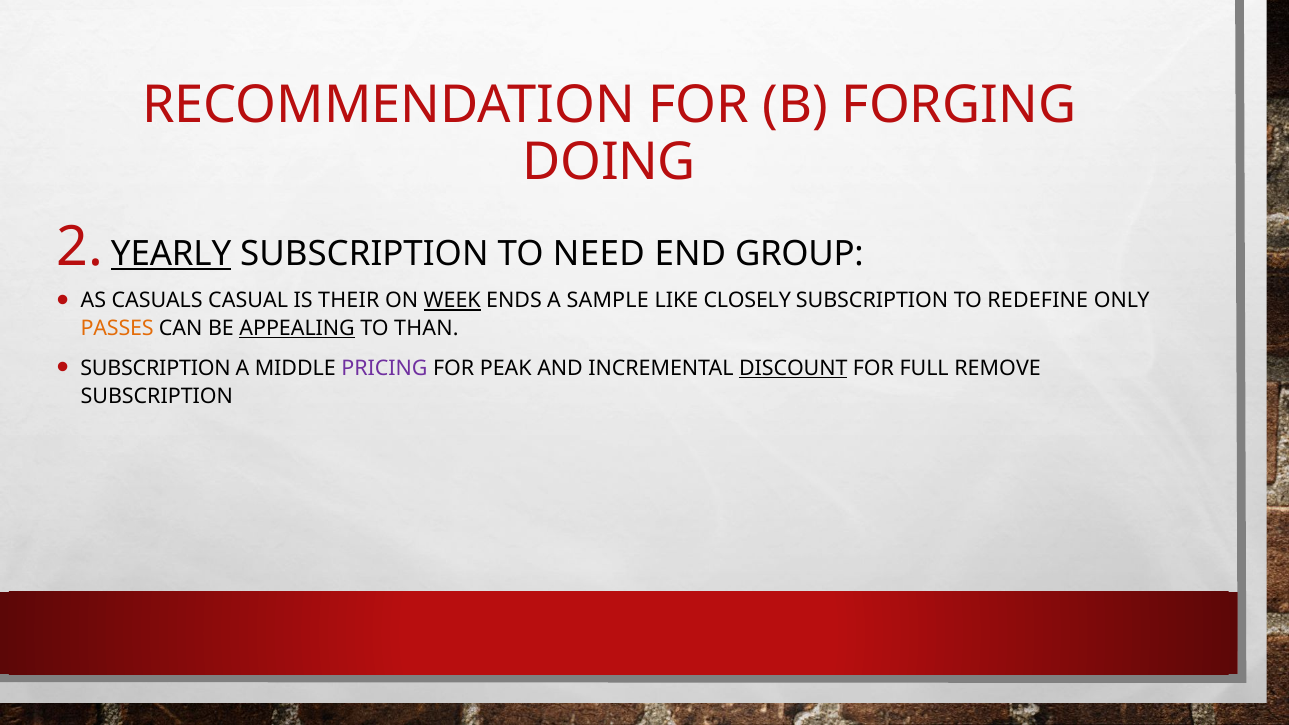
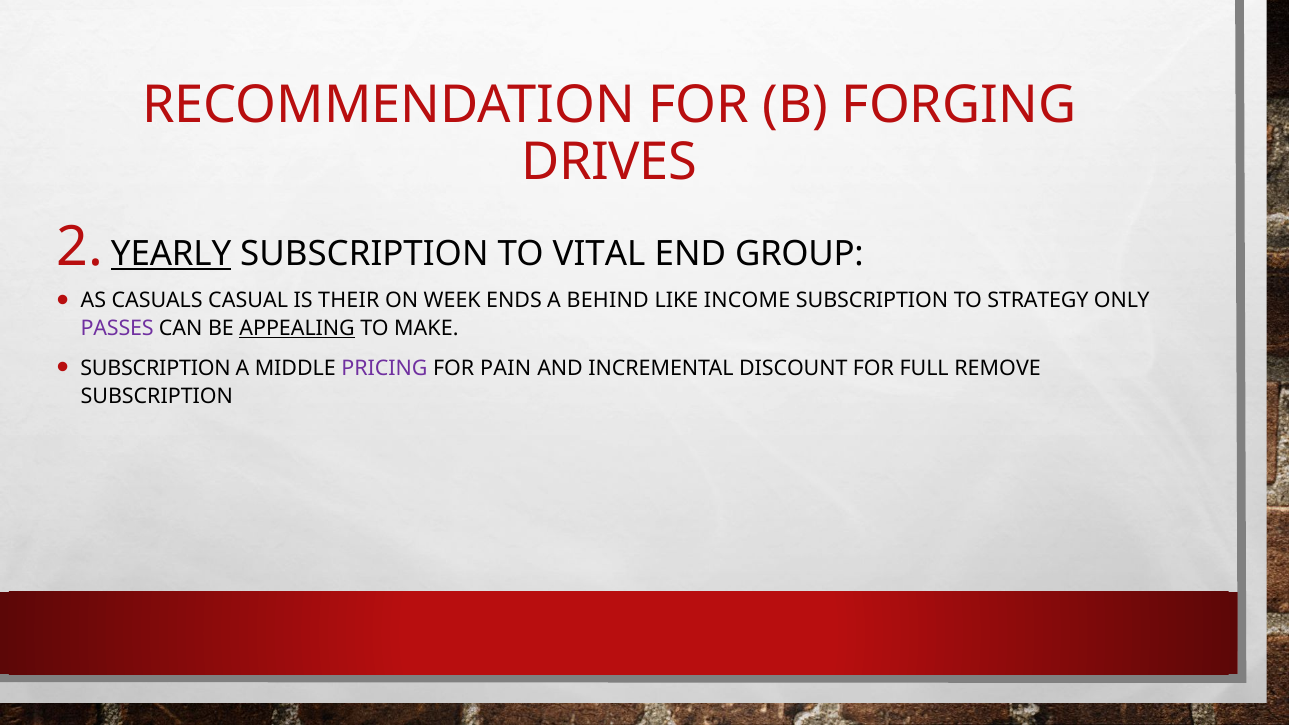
DOING: DOING -> DRIVES (609, 162)
NEED: NEED -> VITAL (599, 254)
WEEK underline: present -> none (452, 301)
SAMPLE: SAMPLE -> BEHIND (608, 301)
CLOSELY: CLOSELY -> INCOME (747, 301)
REDEFINE: REDEFINE -> STRATEGY (1038, 301)
PASSES colour: orange -> purple (117, 328)
THAN: THAN -> MAKE (426, 328)
PEAK: PEAK -> PAIN (506, 368)
DISCOUNT underline: present -> none (793, 368)
